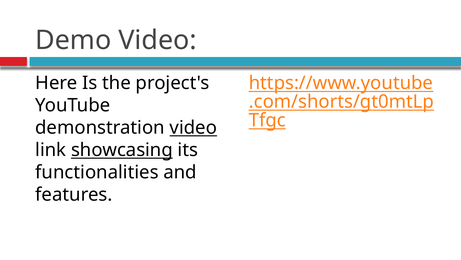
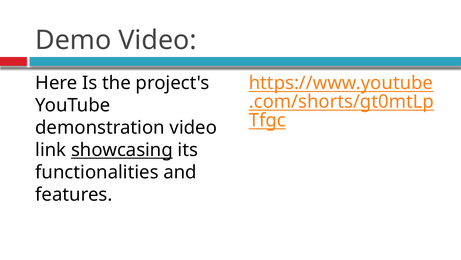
video underline: present -> none (193, 127)
